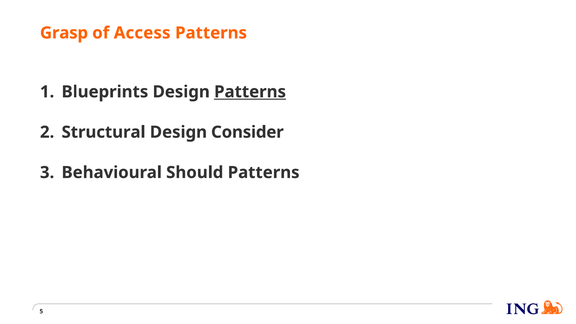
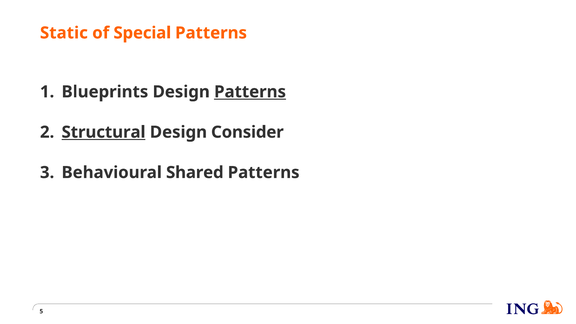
Grasp: Grasp -> Static (64, 33)
Access: Access -> Special (142, 33)
Structural underline: none -> present (104, 132)
Should: Should -> Shared (195, 173)
